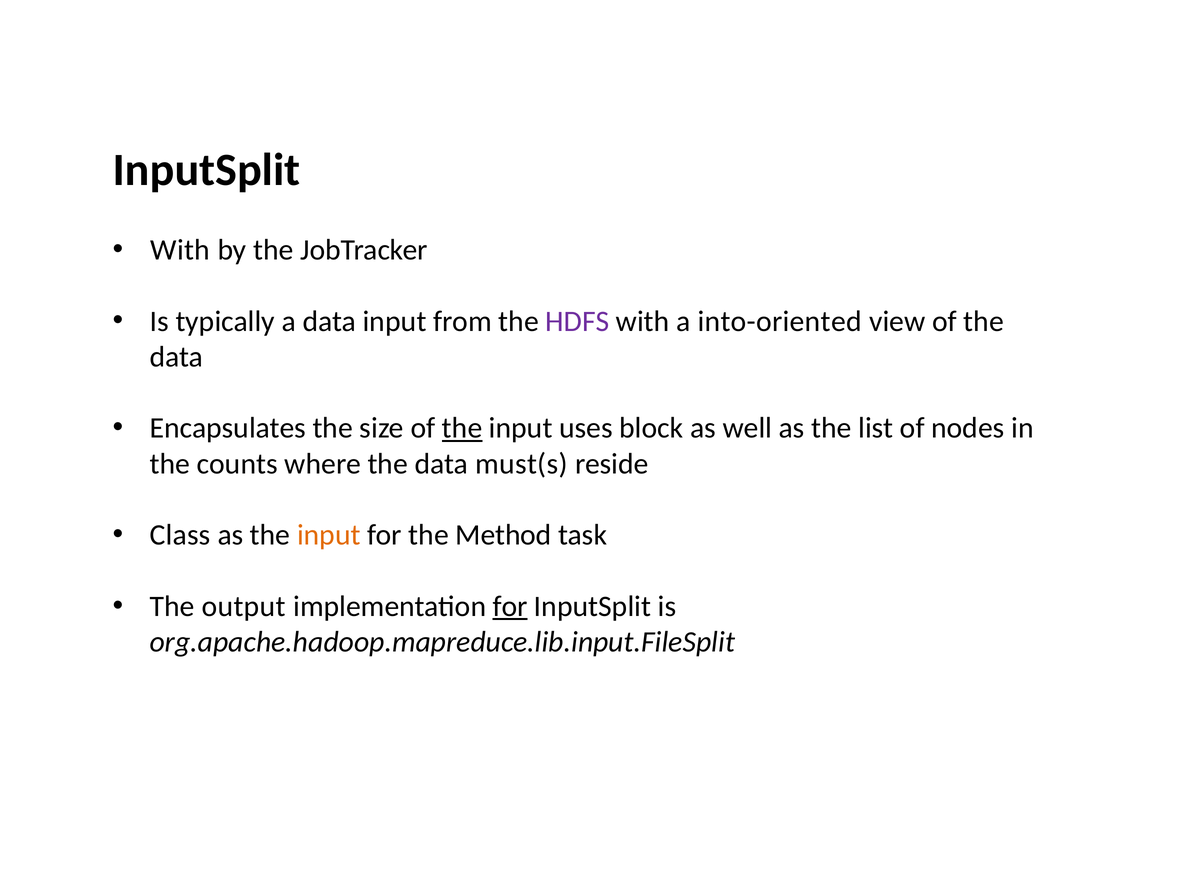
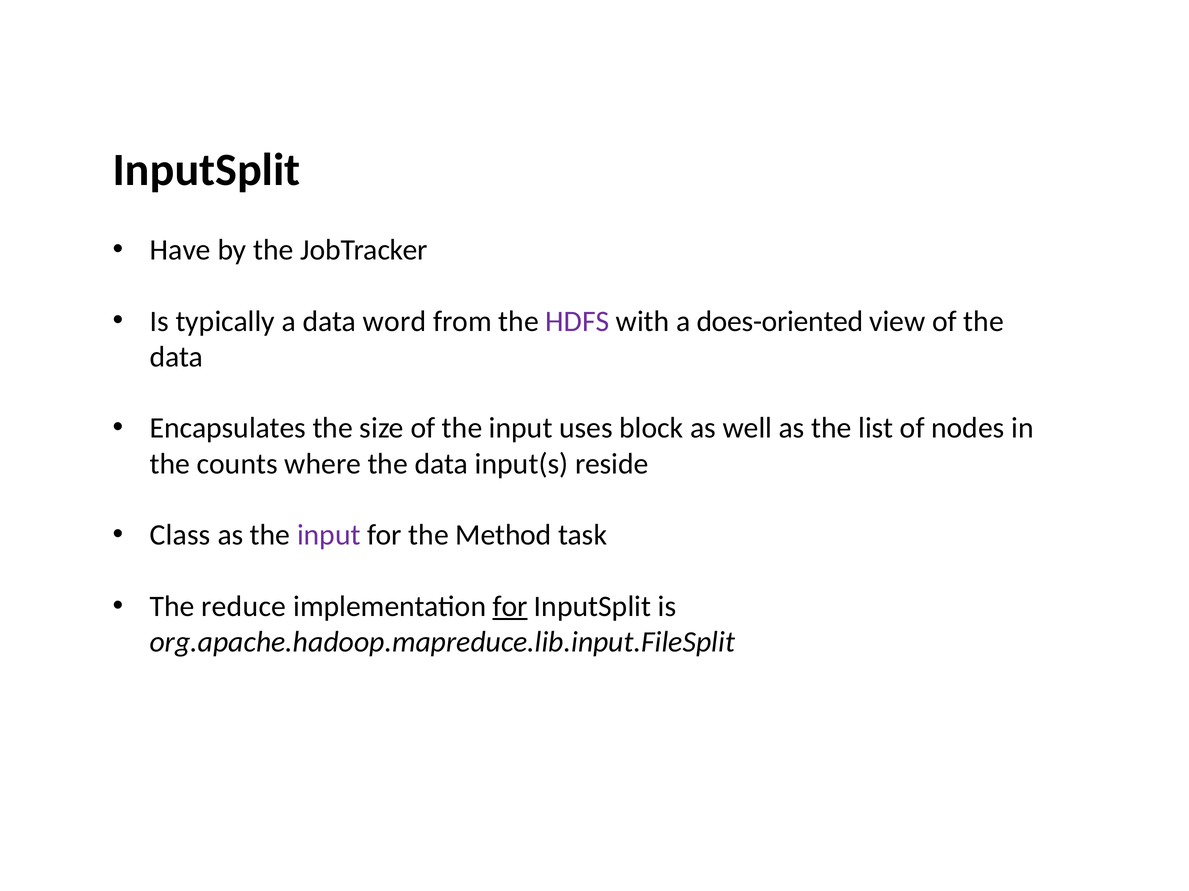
With: With -> Have (180, 250)
data input: input -> word (394, 321)
into-oriented: into-oriented -> does-oriented (780, 321)
the underline: present -> none (462, 428)
must(s: must(s -> input(s (522, 464)
input colour: orange -> purple (329, 535)
output: output -> reduce (244, 607)
